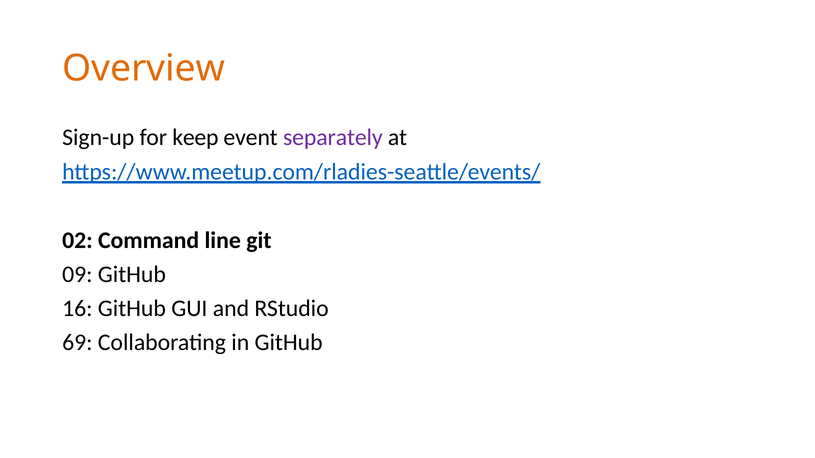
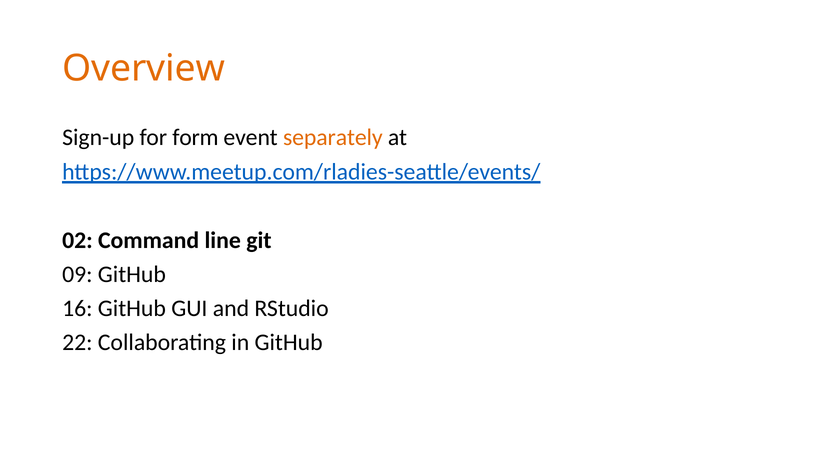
keep: keep -> form (195, 138)
separately colour: purple -> orange (333, 138)
69: 69 -> 22 (77, 343)
